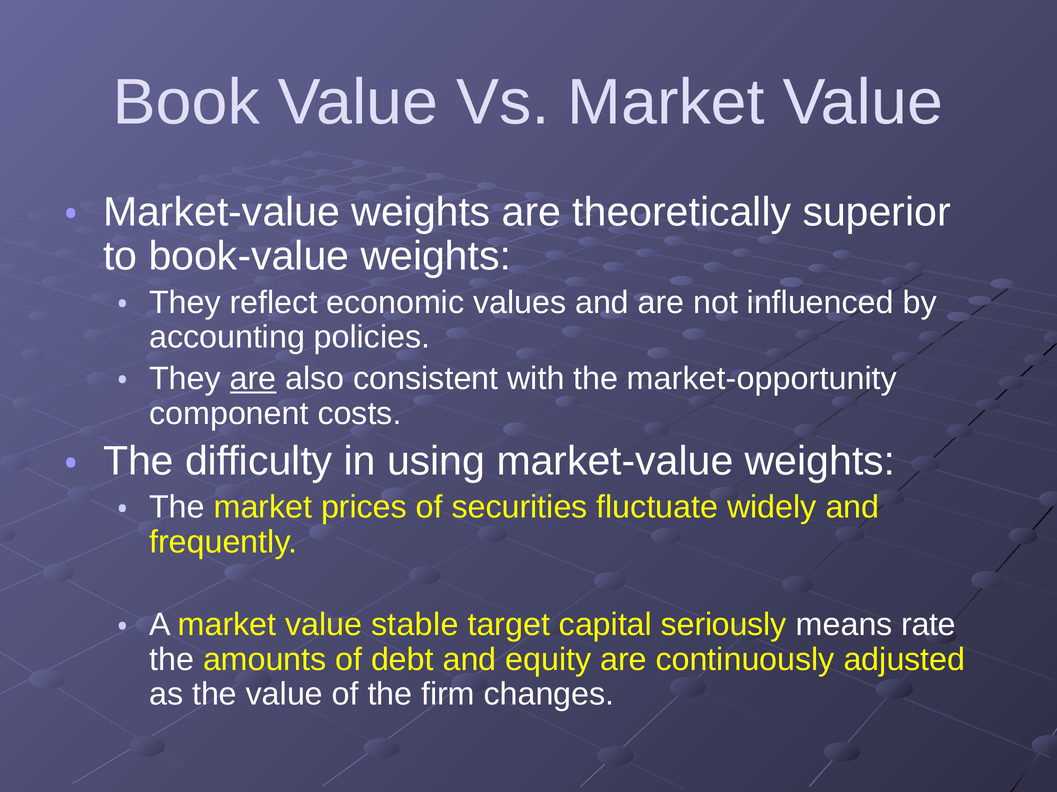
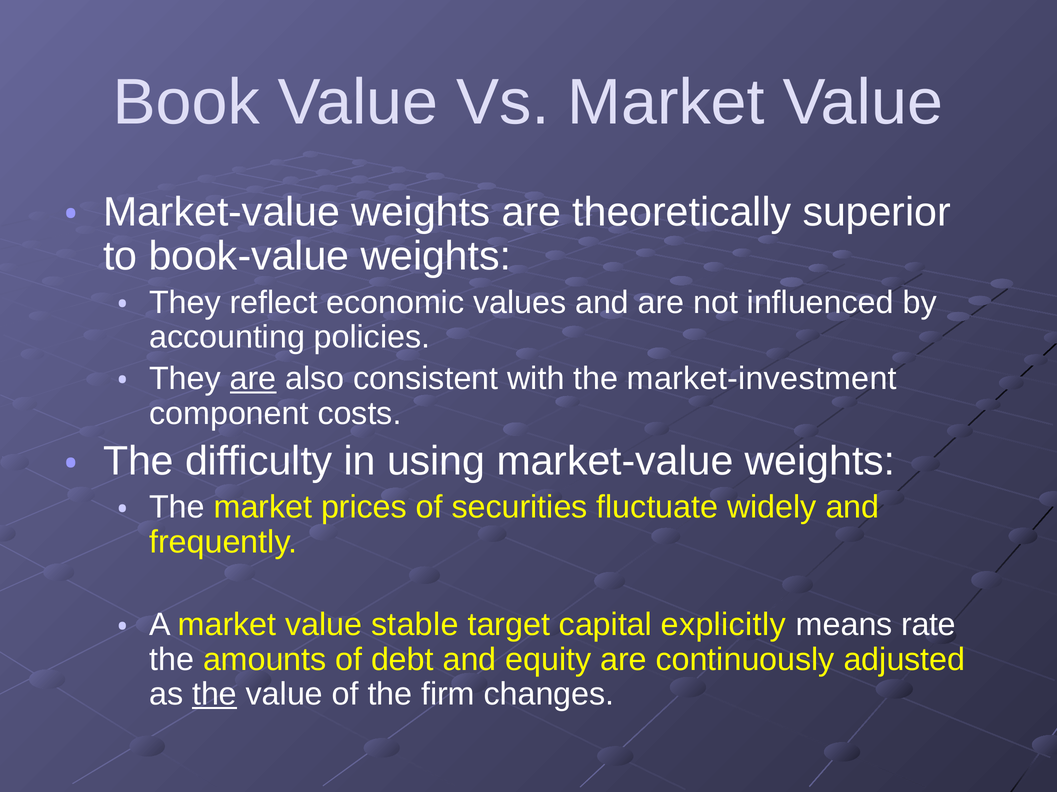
market-opportunity: market-opportunity -> market-investment (762, 379)
seriously: seriously -> explicitly (723, 625)
the underline: none -> present (215, 695)
